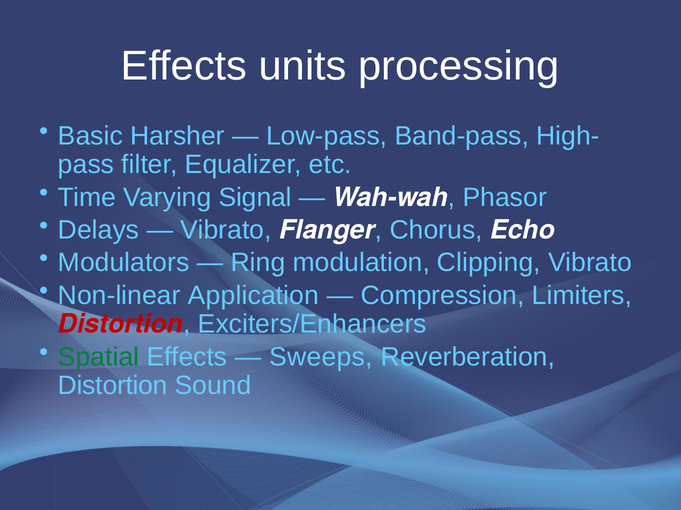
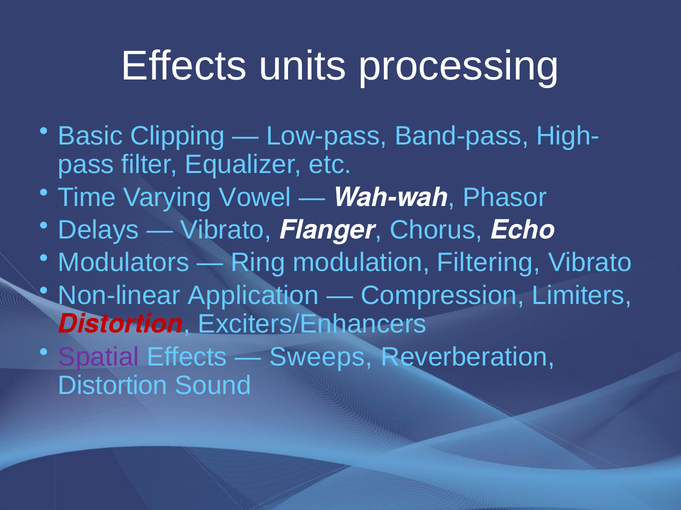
Harsher: Harsher -> Clipping (178, 136)
Signal: Signal -> Vowel (255, 198)
Clipping: Clipping -> Filtering (489, 263)
Spatial colour: green -> purple (99, 357)
